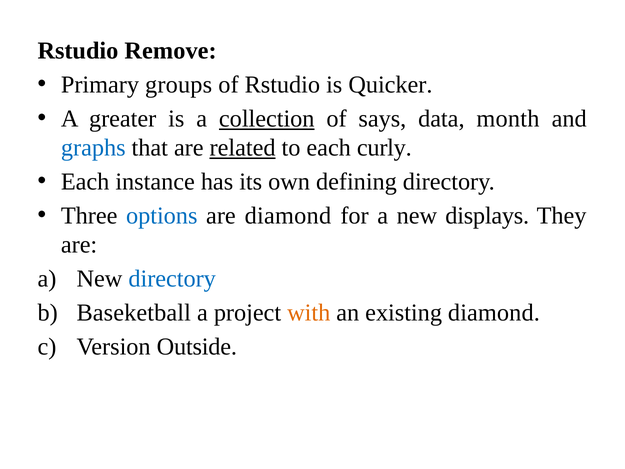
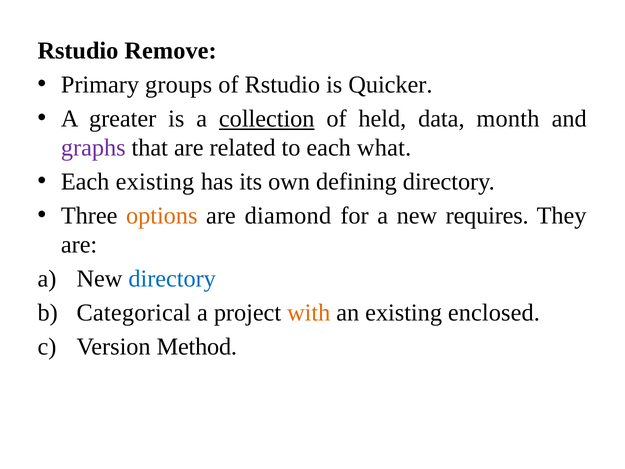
says: says -> held (382, 119)
graphs colour: blue -> purple (93, 148)
related underline: present -> none (243, 148)
curly: curly -> what (384, 148)
Each instance: instance -> existing (155, 182)
options colour: blue -> orange (162, 216)
displays: displays -> requires (487, 216)
Baseketball: Baseketball -> Categorical (134, 313)
existing diamond: diamond -> enclosed (494, 313)
Outside: Outside -> Method (197, 347)
